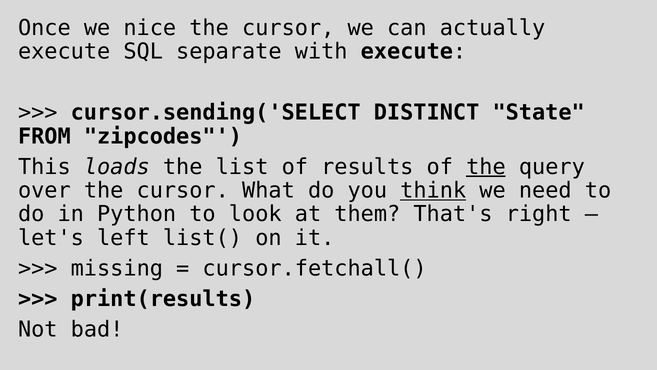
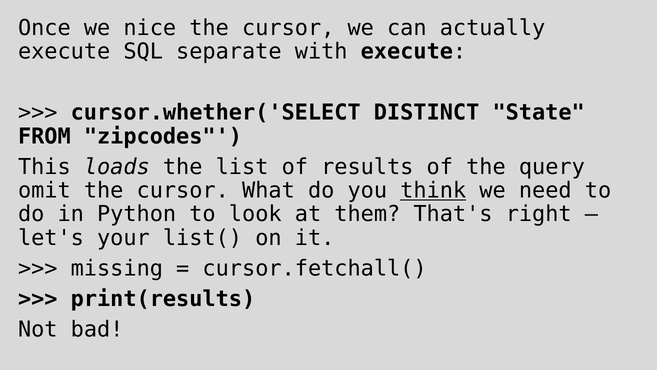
cursor.sending('SELECT: cursor.sending('SELECT -> cursor.whether('SELECT (216, 112)
the underline: present -> none (486, 167)
over: over -> omit (44, 190)
left: left -> your (123, 238)
